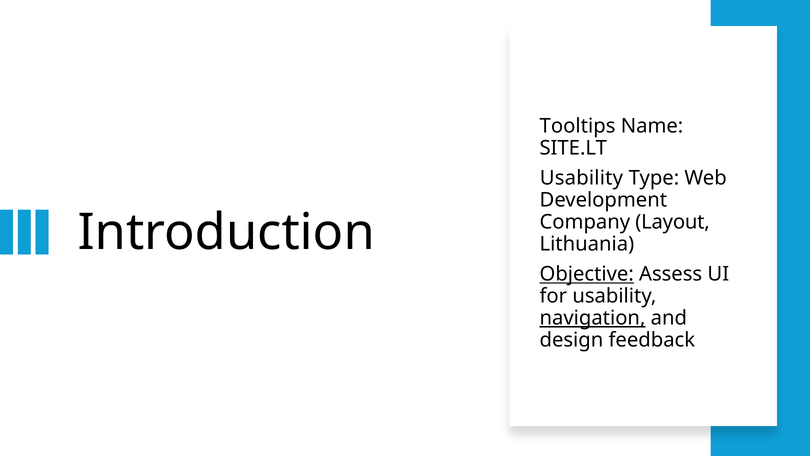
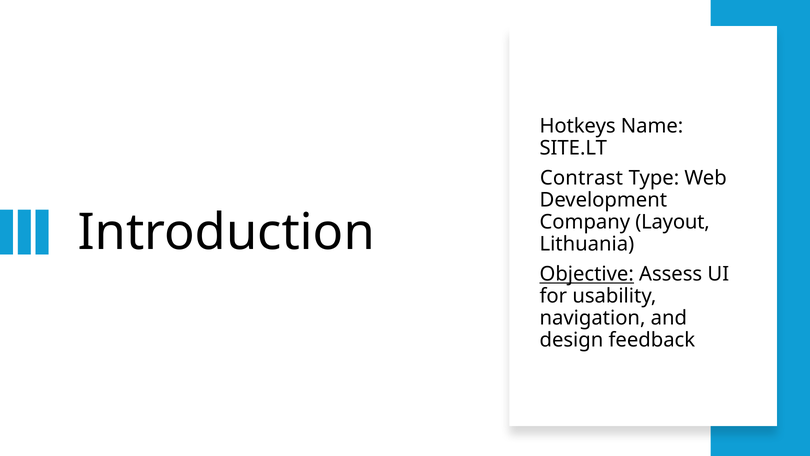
Tooltips: Tooltips -> Hotkeys (578, 126)
Usability: Usability -> Contrast (581, 178)
navigation underline: present -> none (593, 318)
